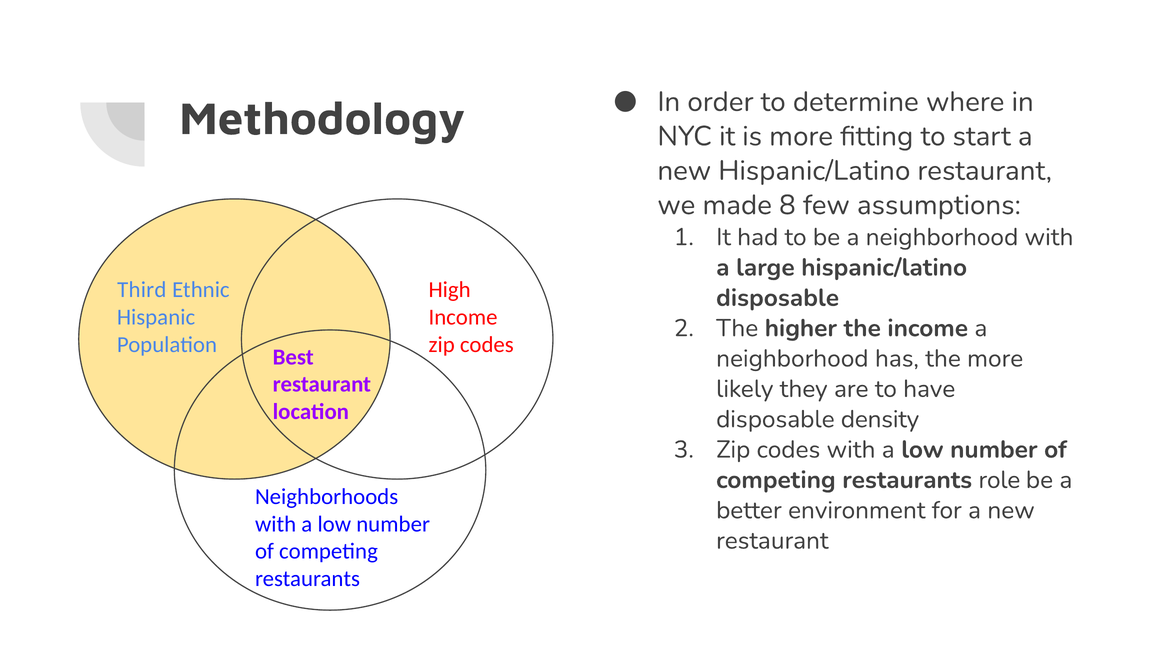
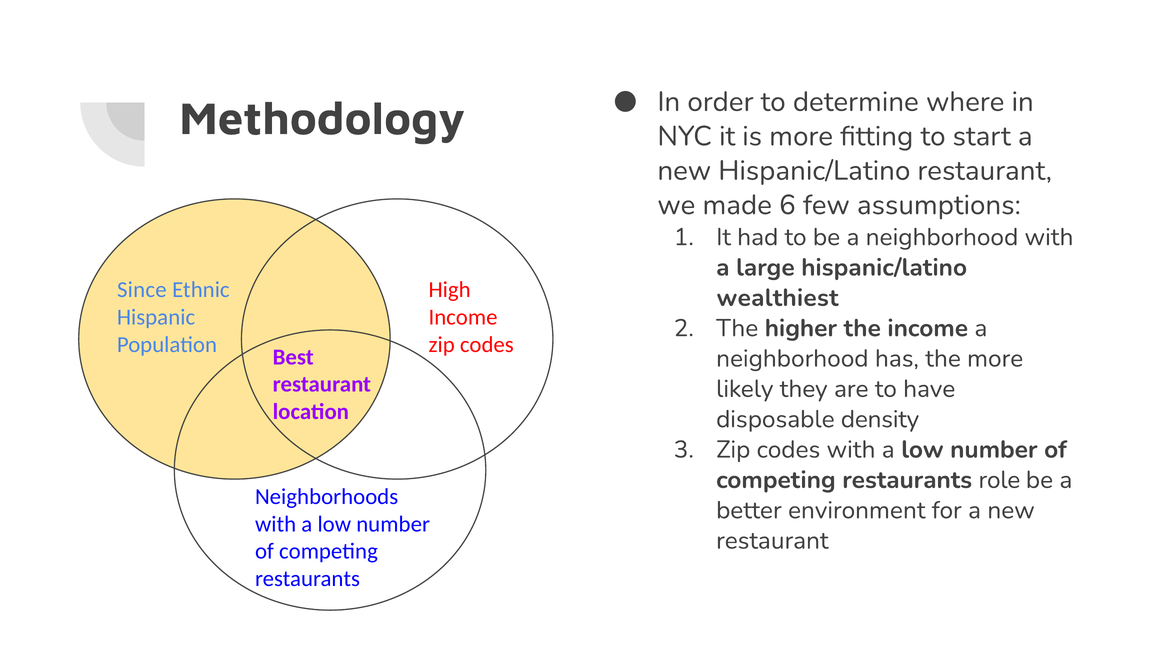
8: 8 -> 6 (787, 205)
Third: Third -> Since (142, 290)
disposable: disposable -> wealthiest (777, 298)
